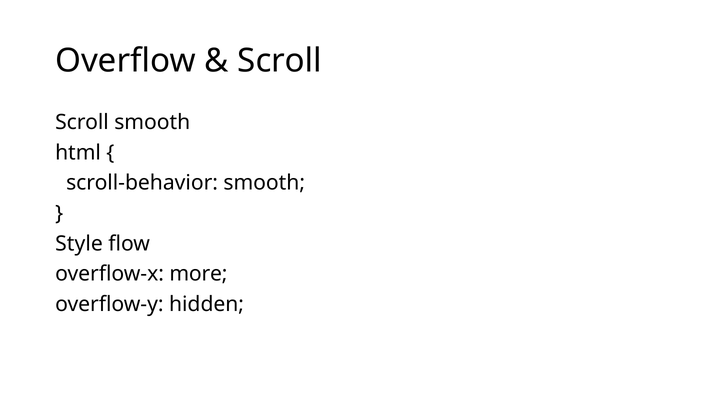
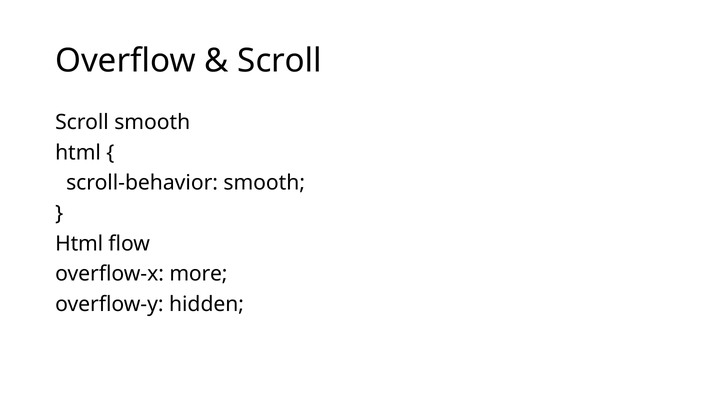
Style: Style -> Html (79, 244)
